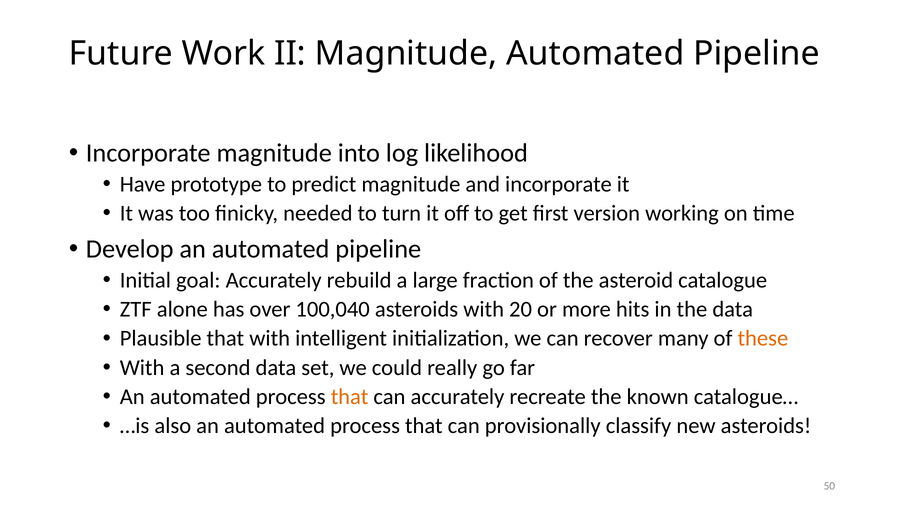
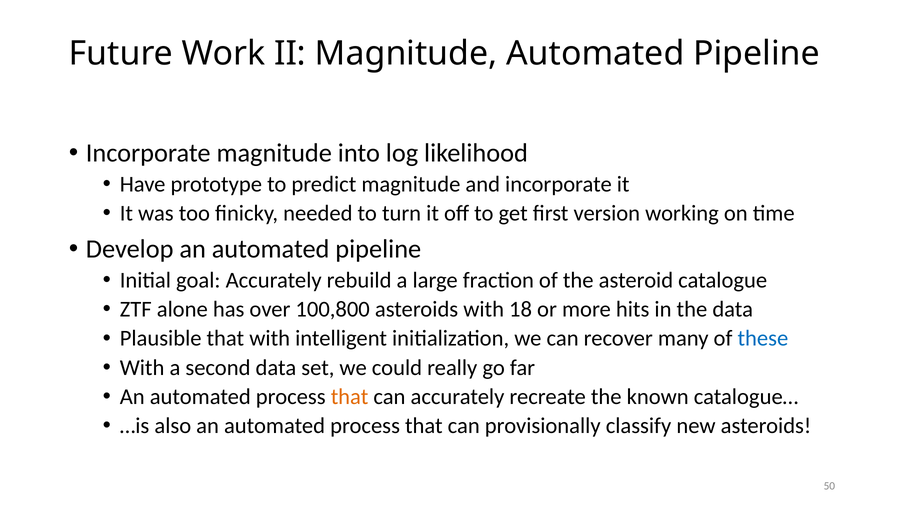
100,040: 100,040 -> 100,800 (333, 309)
20: 20 -> 18 (521, 309)
these colour: orange -> blue (763, 338)
